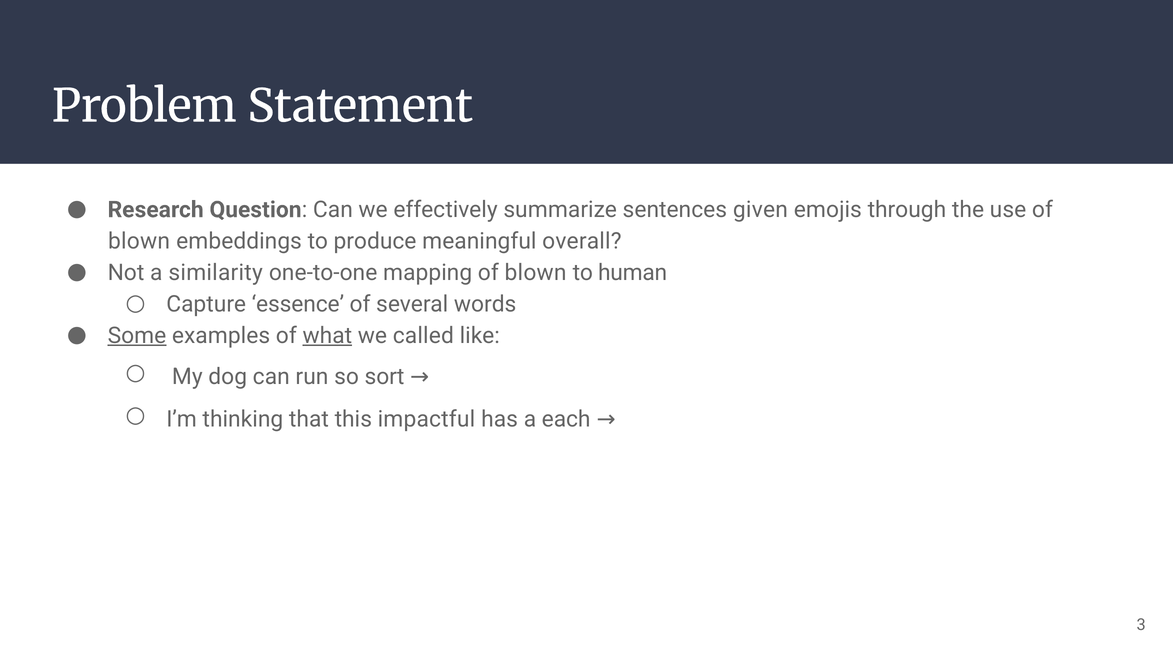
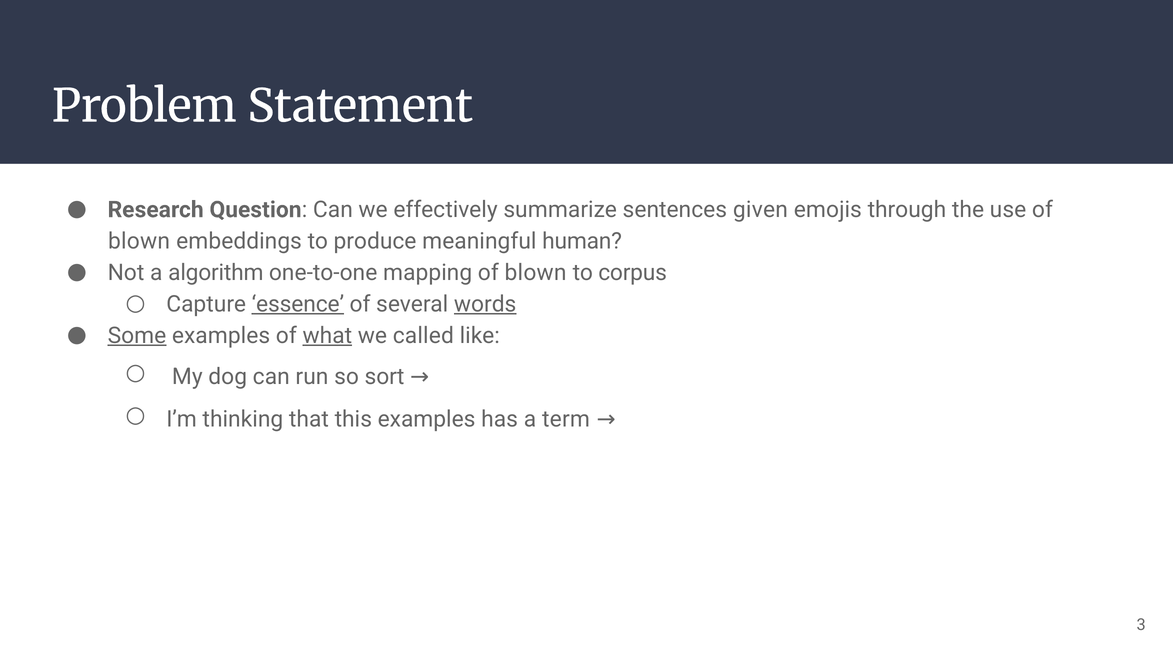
overall: overall -> human (582, 241)
similarity: similarity -> algorithm (216, 273)
human: human -> corpus (633, 273)
essence underline: none -> present (298, 304)
words underline: none -> present (485, 304)
this impactful: impactful -> examples (427, 419)
each: each -> term (566, 419)
